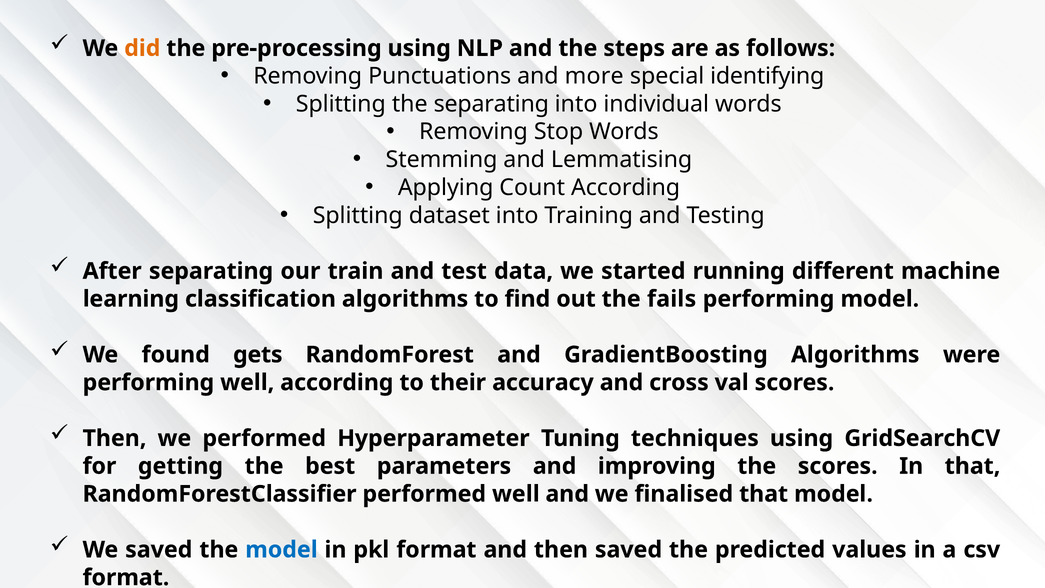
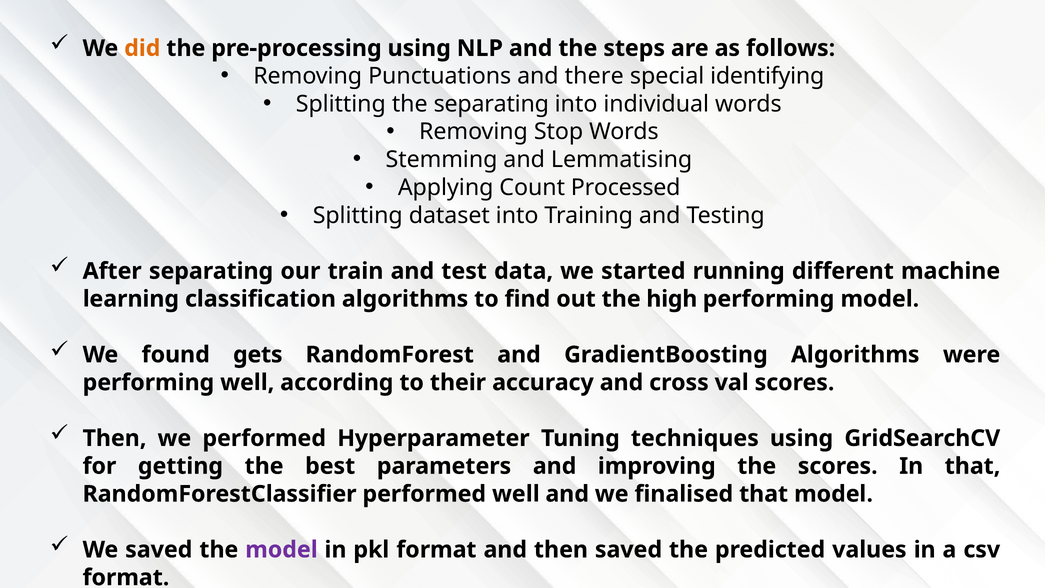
more: more -> there (594, 76)
Count According: According -> Processed (626, 187)
fails: fails -> high (672, 299)
model colour: blue -> purple (281, 550)
